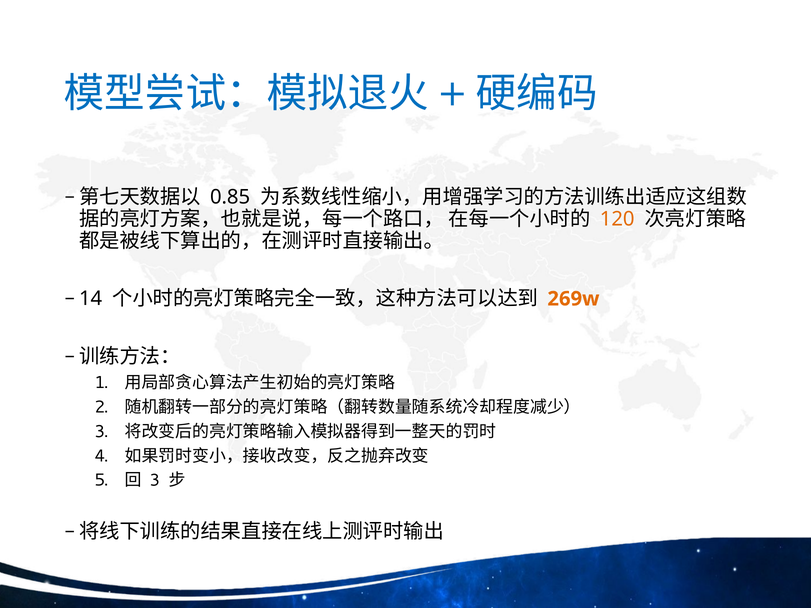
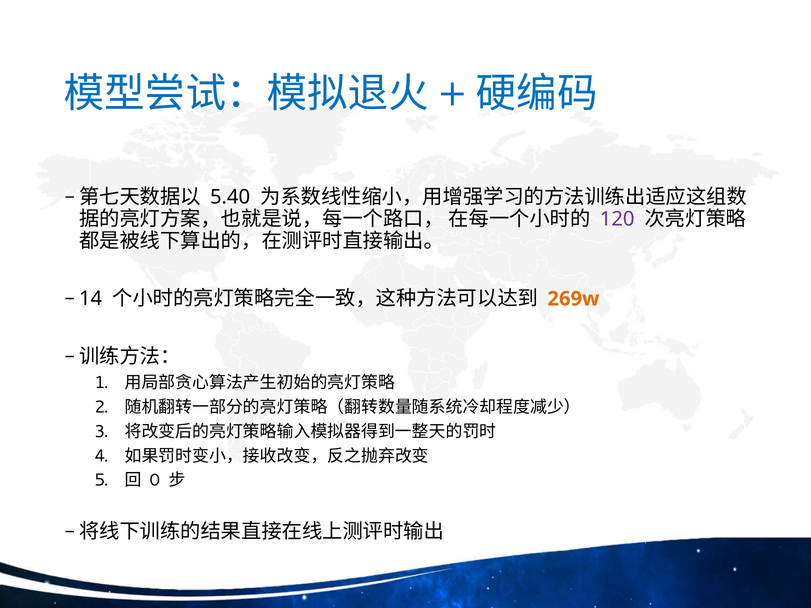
0.85: 0.85 -> 5.40 (230, 197)
120 colour: orange -> purple (617, 219)
3: 3 -> 0 (155, 480)
